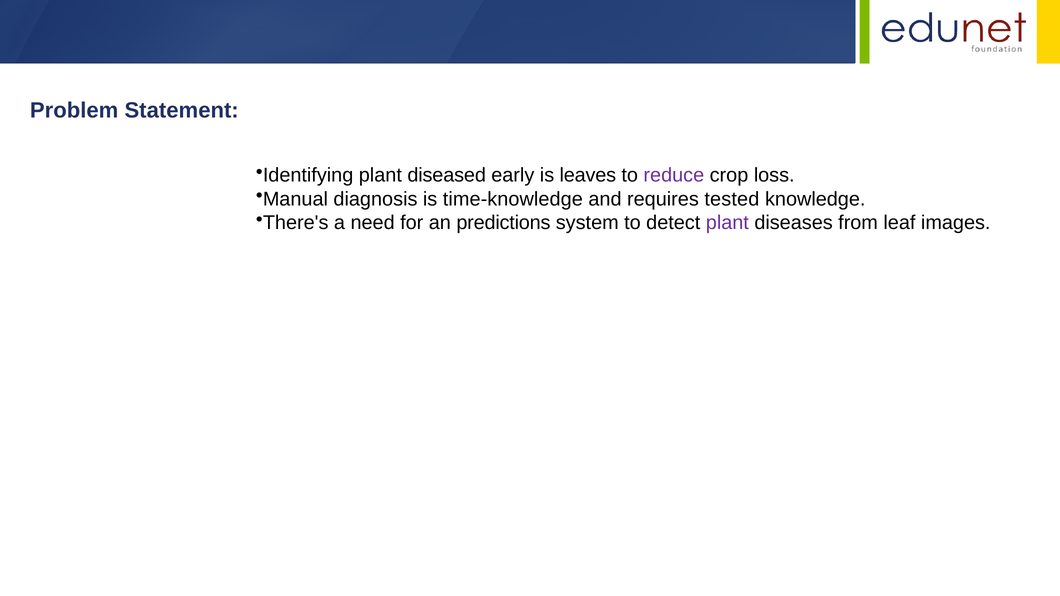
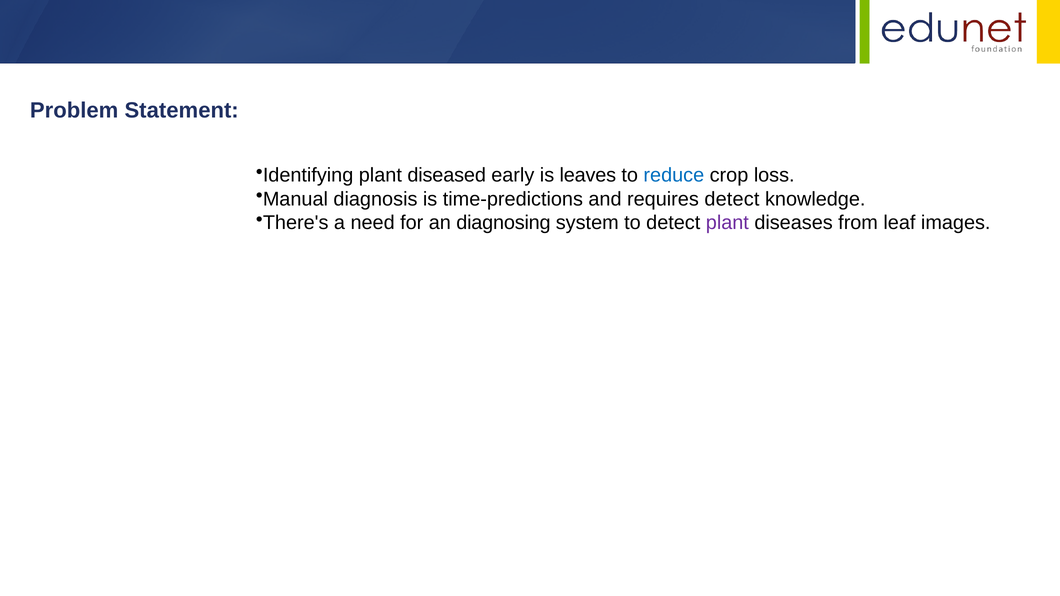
reduce colour: purple -> blue (674, 175)
time-knowledge: time-knowledge -> time-predictions (513, 199)
requires tested: tested -> detect (732, 199)
predictions: predictions -> diagnosing (503, 223)
